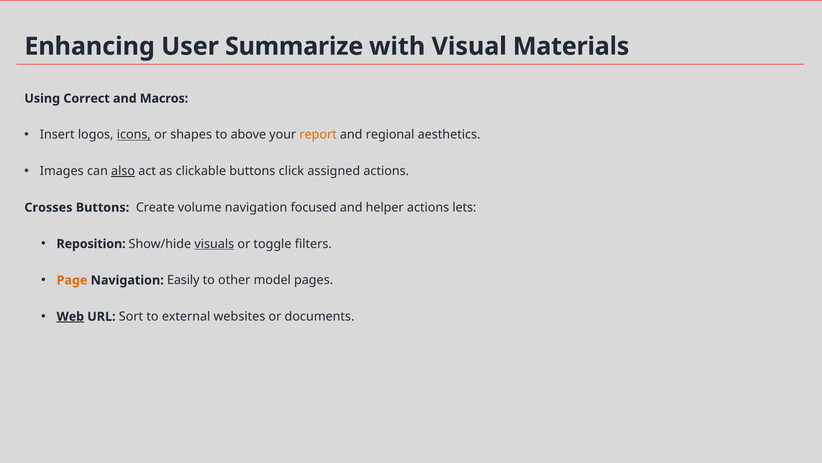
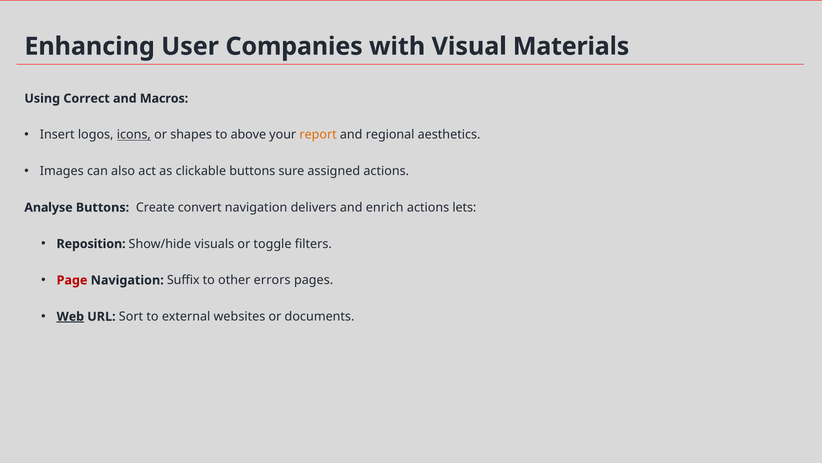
Summarize: Summarize -> Companies (294, 46)
also underline: present -> none (123, 171)
click: click -> sure (291, 171)
Crosses: Crosses -> Analyse (48, 207)
volume: volume -> convert (200, 207)
focused: focused -> delivers (314, 207)
helper: helper -> enrich (385, 207)
visuals underline: present -> none (214, 244)
Page colour: orange -> red (72, 280)
Easily: Easily -> Suffix (183, 280)
model: model -> errors (272, 280)
